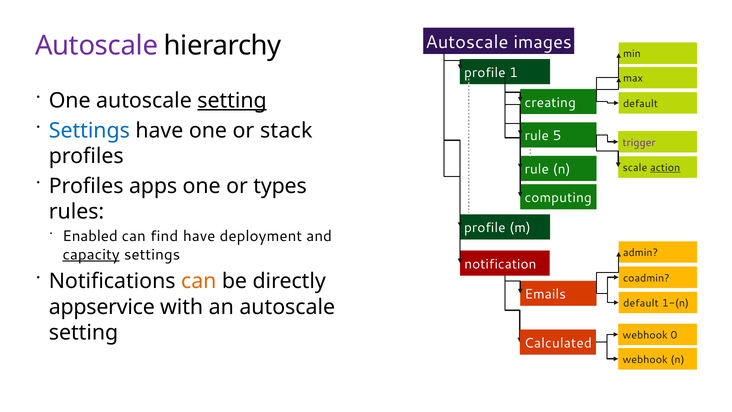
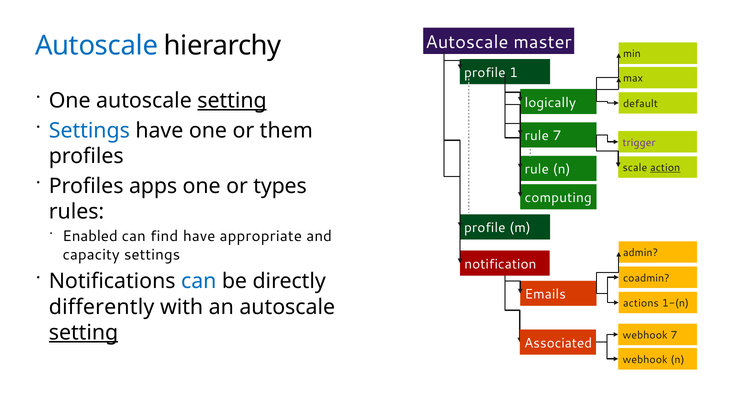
images: images -> master (543, 42)
Autoscale colour: purple -> blue (97, 46)
creating: creating -> logically (550, 102)
stack: stack -> them (286, 130)
rule 5: 5 -> 7 (557, 136)
deployment: deployment -> appropriate (261, 236)
capacity underline: present -> none (91, 254)
can colour: orange -> blue (199, 281)
default: default -> actions (641, 303)
appservice: appservice -> differently (102, 307)
setting underline: none -> present (84, 332)
webhook 0: 0 -> 7 (674, 335)
Calculated: Calculated -> Associated (558, 343)
